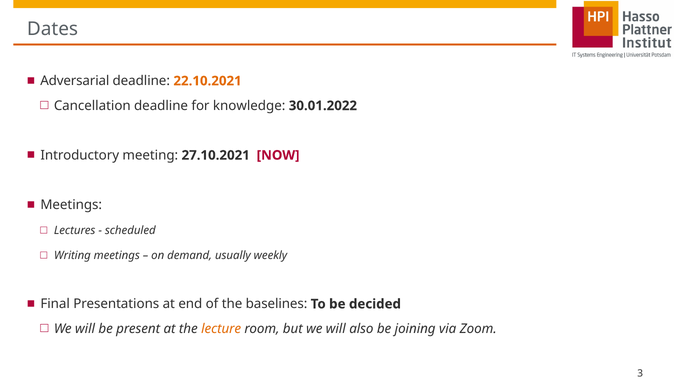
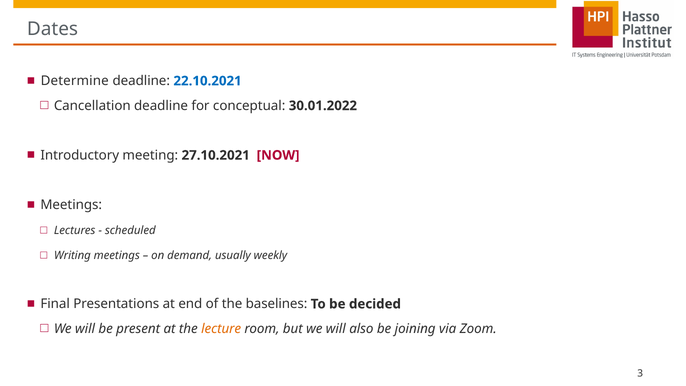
Adversarial: Adversarial -> Determine (75, 81)
22.10.2021 colour: orange -> blue (208, 81)
knowledge: knowledge -> conceptual (249, 106)
